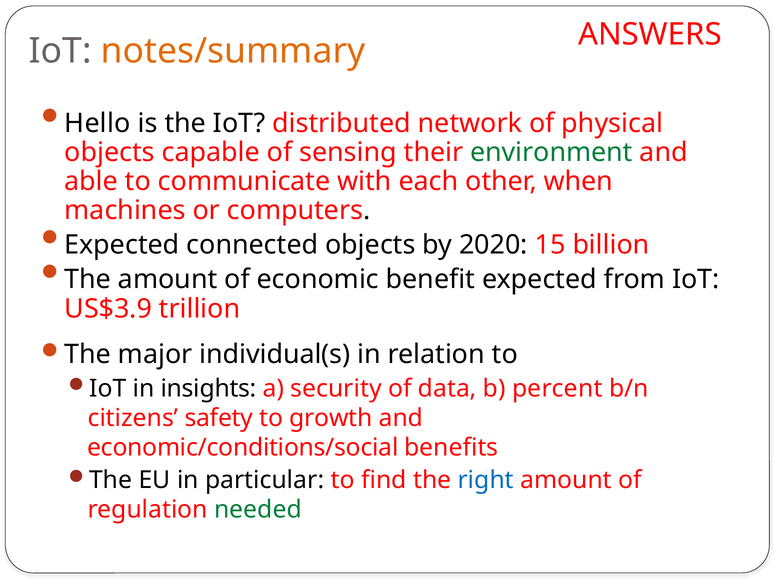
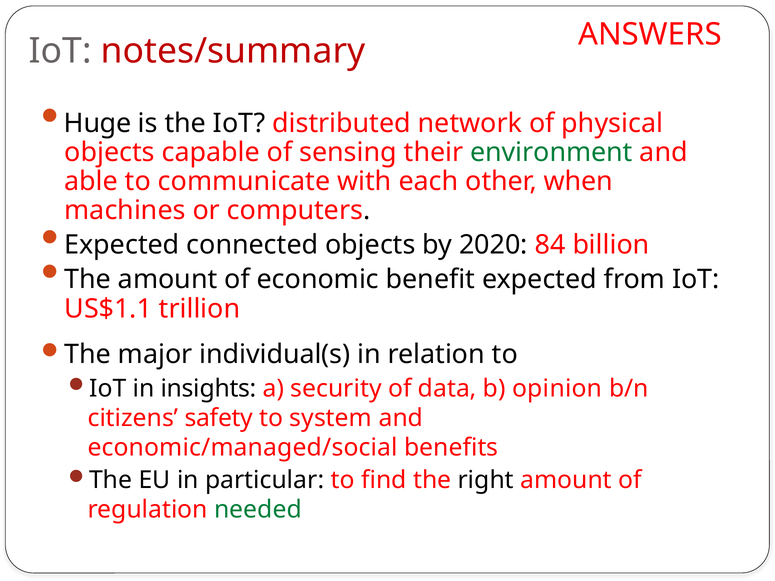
notes/summary colour: orange -> red (233, 51)
Hello: Hello -> Huge (98, 123)
15: 15 -> 84 (550, 245)
US$3.9: US$3.9 -> US$1.1 (108, 309)
percent: percent -> opinion (557, 389)
growth: growth -> system (331, 418)
economic/conditions/social: economic/conditions/social -> economic/managed/social (243, 448)
right colour: blue -> black (486, 481)
